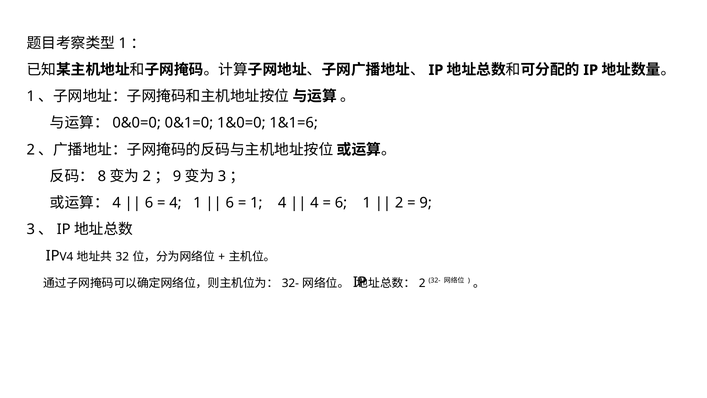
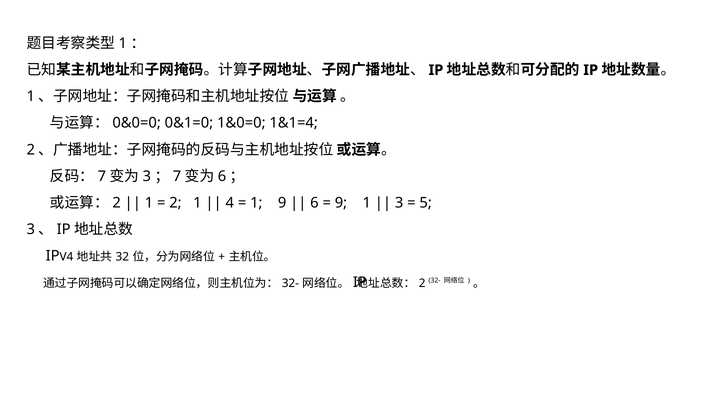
1&1=6: 1&1=6 -> 1&1=4 (294, 123)
8: 8 -> 7 (102, 176)
2: 2 -> 3 (147, 176)
9: 9 -> 7 (177, 176)
3: 3 -> 6 (222, 176)
4: 4 -> 2 (117, 203)
6: 6 -> 1 (149, 203)
4: 4 -> 2 (176, 203)
6: 6 -> 4 (230, 203)
1 4: 4 -> 9 (282, 203)
4: 4 -> 6 (314, 203)
6: 6 -> 9 (341, 203)
2: 2 -> 3 (399, 203)
9: 9 -> 5 (426, 203)
